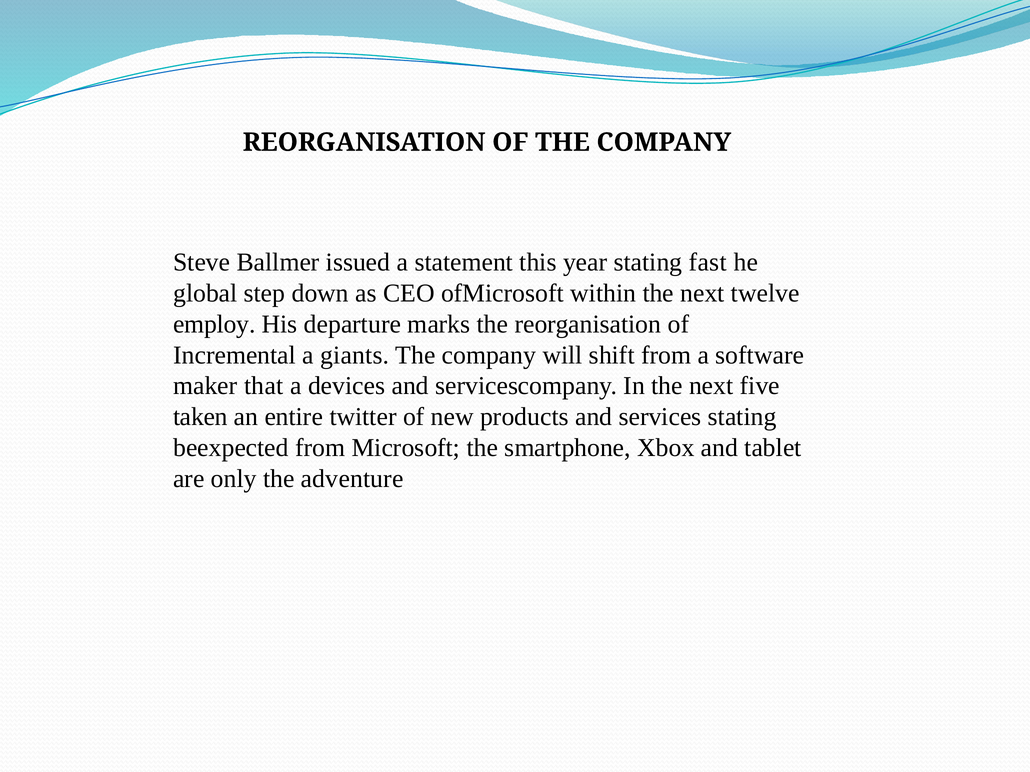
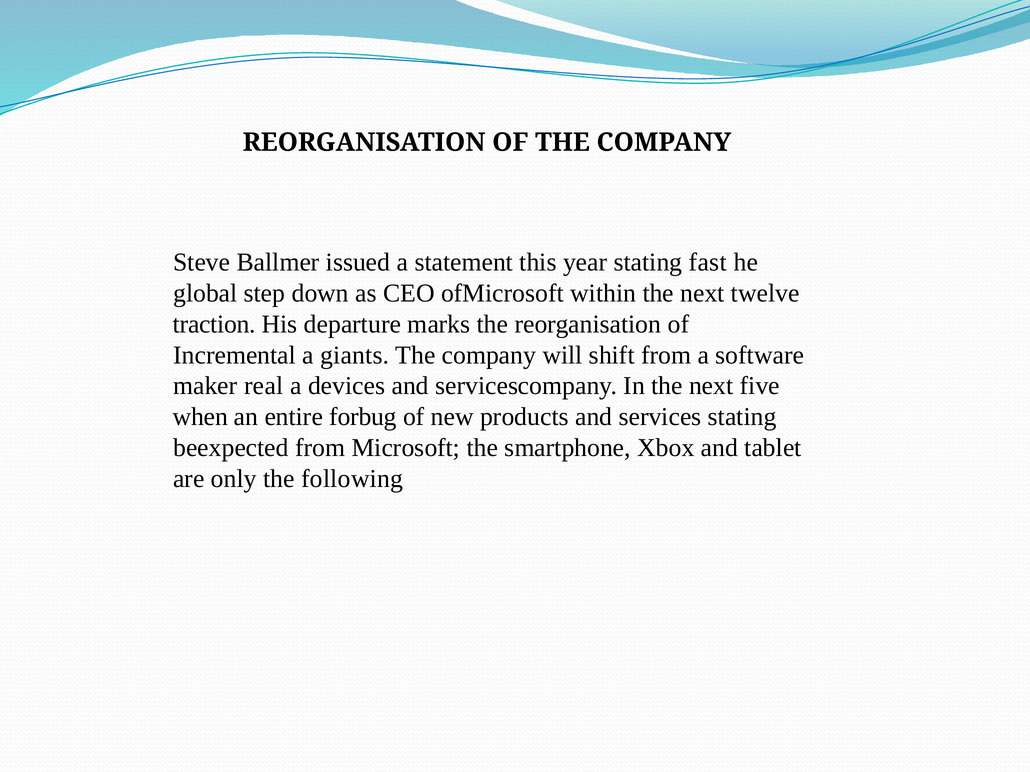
employ: employ -> traction (214, 324)
that: that -> real (264, 386)
taken: taken -> when (200, 417)
twitter: twitter -> forbug (363, 417)
adventure: adventure -> following (352, 479)
